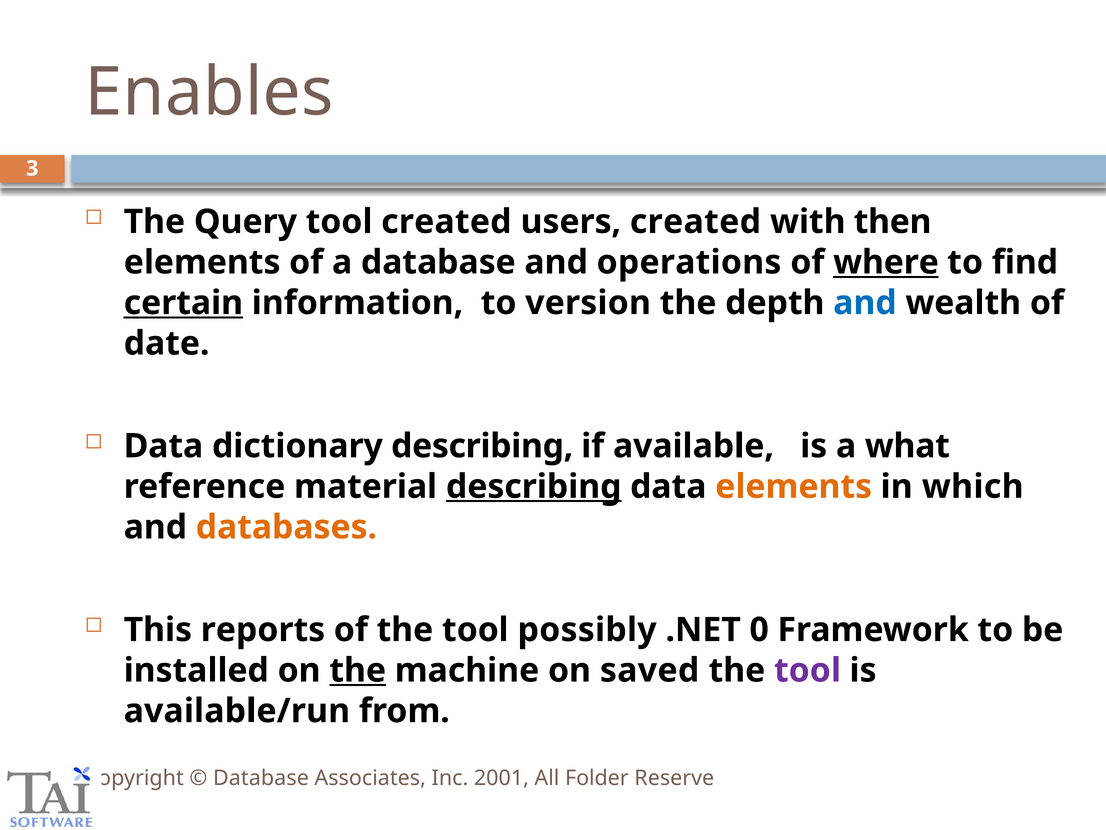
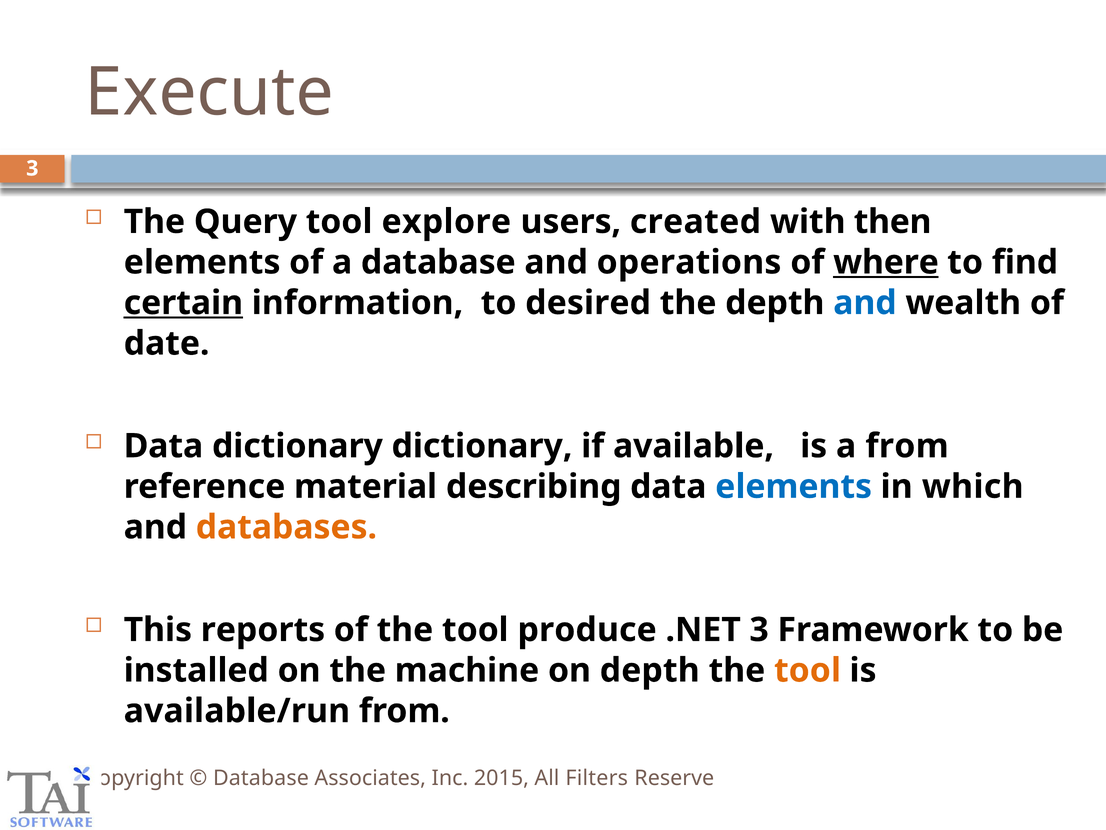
Enables: Enables -> Execute (209, 92)
tool created: created -> explore (446, 222)
version: version -> desired (588, 303)
dictionary describing: describing -> dictionary (482, 446)
a what: what -> from (907, 446)
describing underline: present -> none (534, 486)
elements colour: orange -> blue (794, 486)
possibly: possibly -> produce (587, 630)
.NET 0: 0 -> 3 (759, 630)
the underline: present -> none (358, 670)
on saved: saved -> depth (650, 670)
tool colour: purple -> orange (807, 670)
2001: 2001 -> 2015 (501, 778)
Folder: Folder -> Filters (597, 778)
